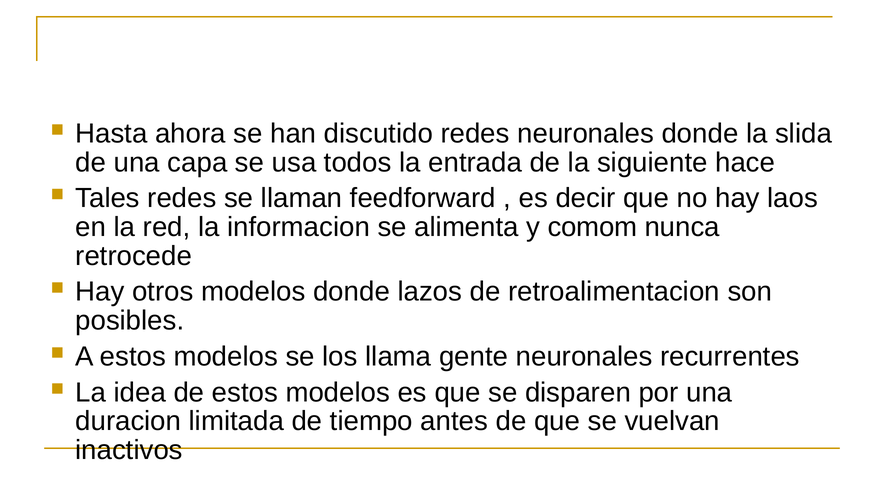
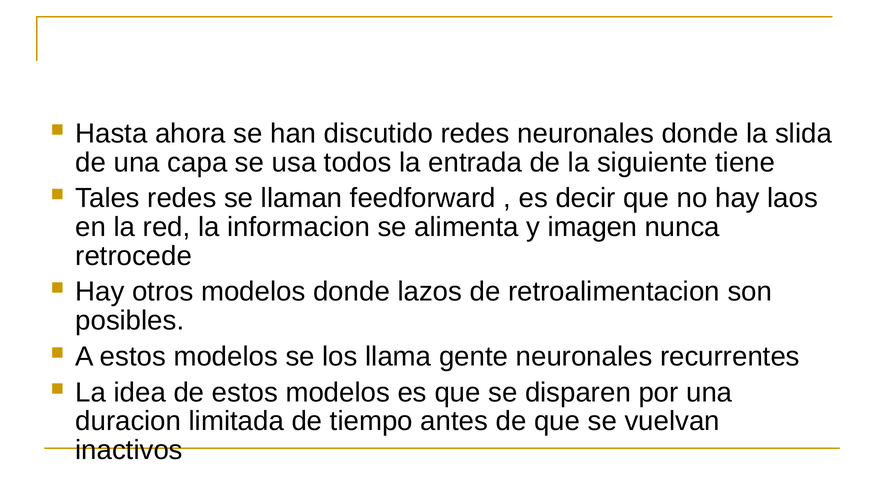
hace: hace -> tiene (745, 162)
comom: comom -> imagen (592, 227)
